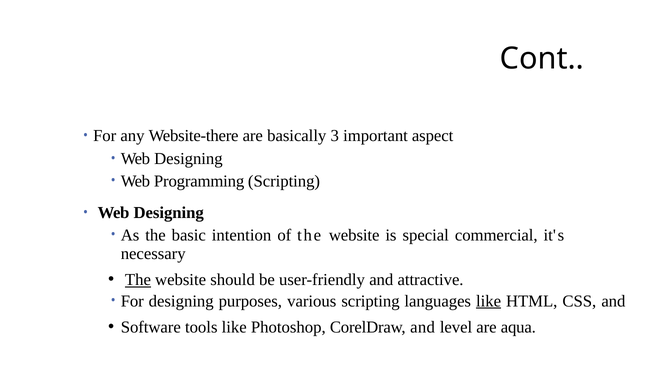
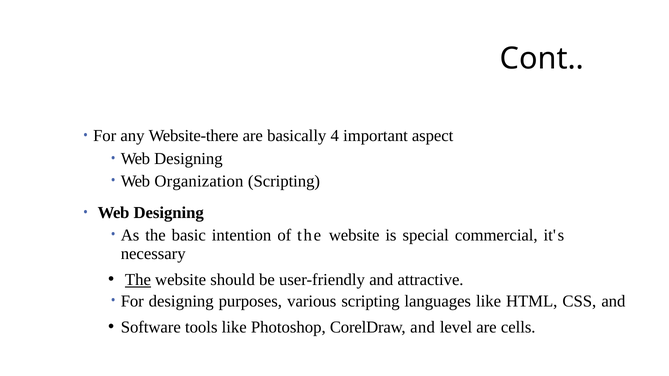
3: 3 -> 4 (335, 136)
Programming: Programming -> Organization (199, 181)
like underline: present -> none (489, 301)
aqua: aqua -> cells (518, 327)
